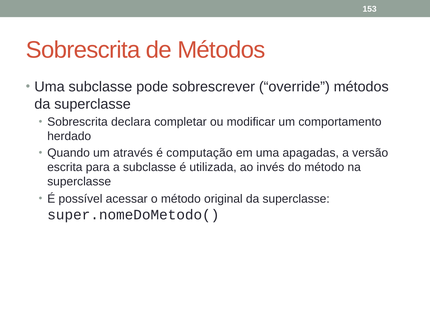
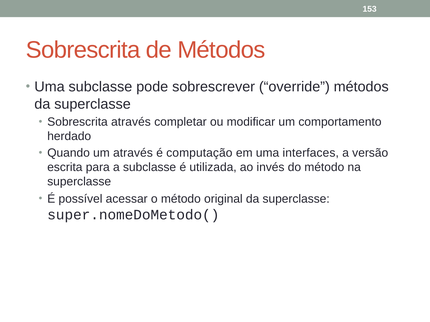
Sobrescrita declara: declara -> através (131, 122)
apagadas: apagadas -> interfaces (311, 153)
